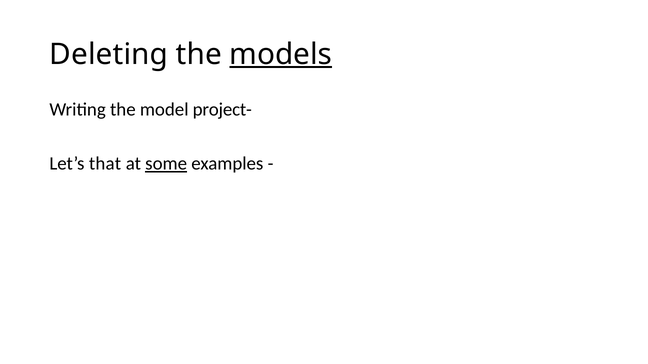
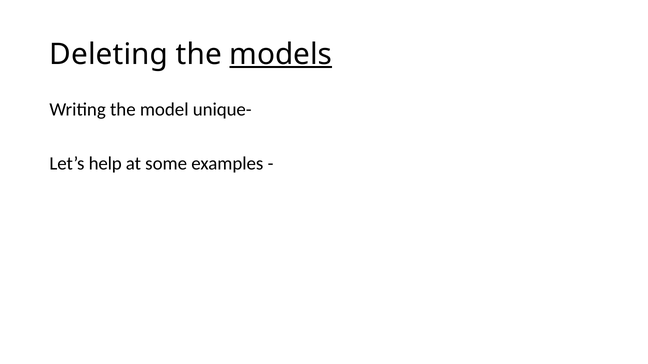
project-: project- -> unique- (222, 110)
that: that -> help (105, 164)
some underline: present -> none (166, 164)
